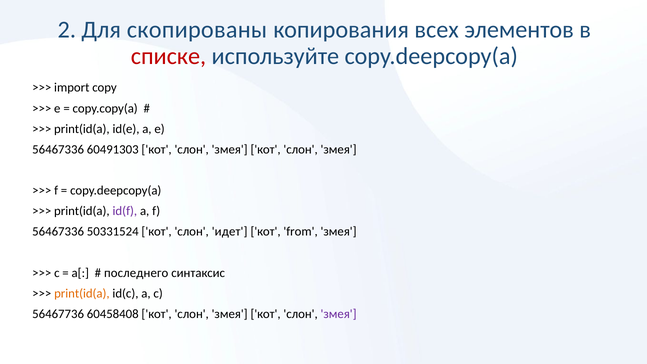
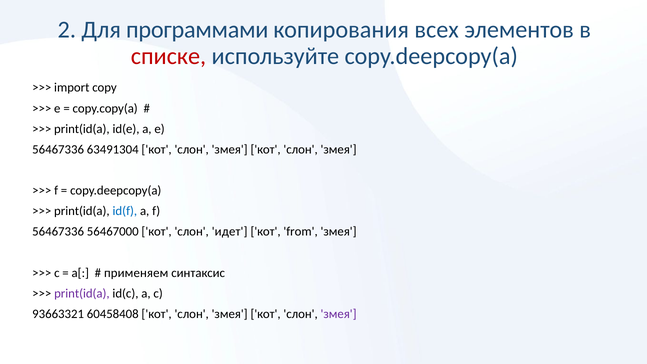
скопированы: скопированы -> программами (197, 30)
60491303: 60491303 -> 63491304 (113, 149)
id(f colour: purple -> blue (125, 211)
50331524: 50331524 -> 56467000 (113, 232)
последнего: последнего -> применяем (136, 273)
print(id(a colour: orange -> purple (82, 293)
56467736: 56467736 -> 93663321 (58, 314)
